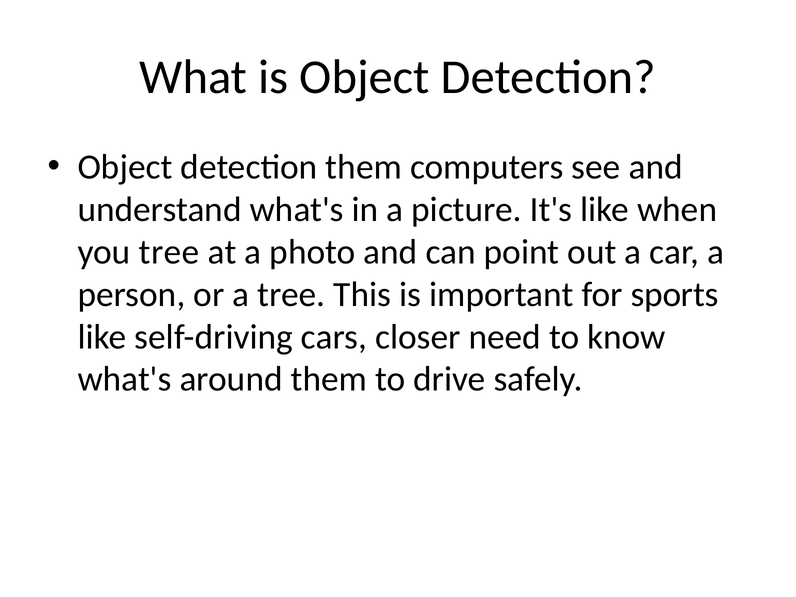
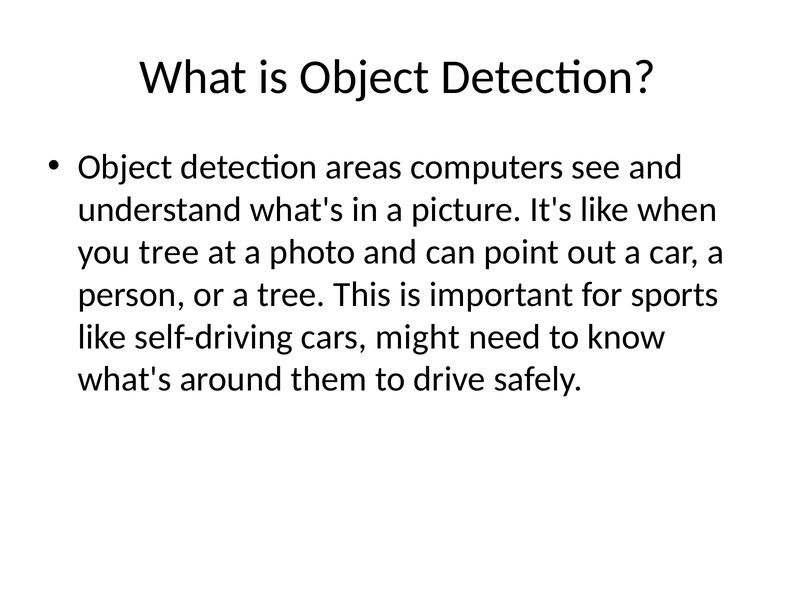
detection them: them -> areas (364, 167)
closer: closer -> might (418, 337)
